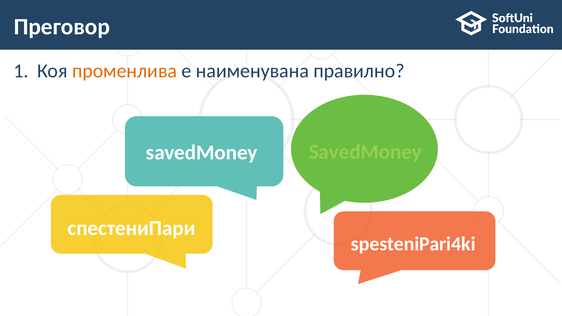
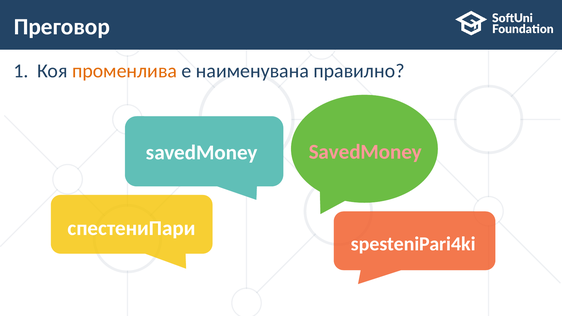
SavedMoney colour: light green -> pink (365, 152)
